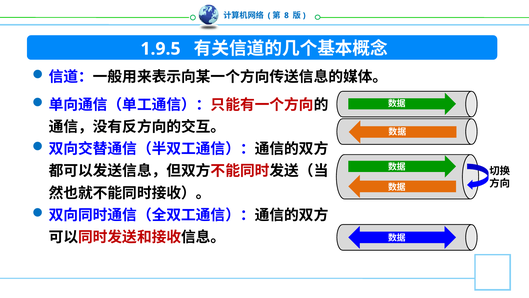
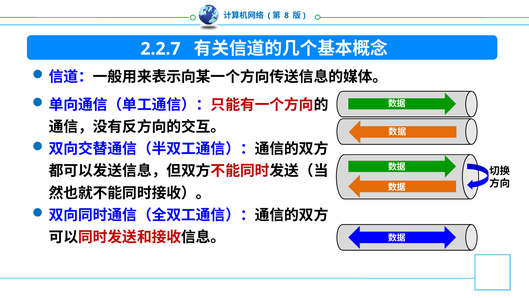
1.9.5: 1.9.5 -> 2.2.7 (160, 49)
